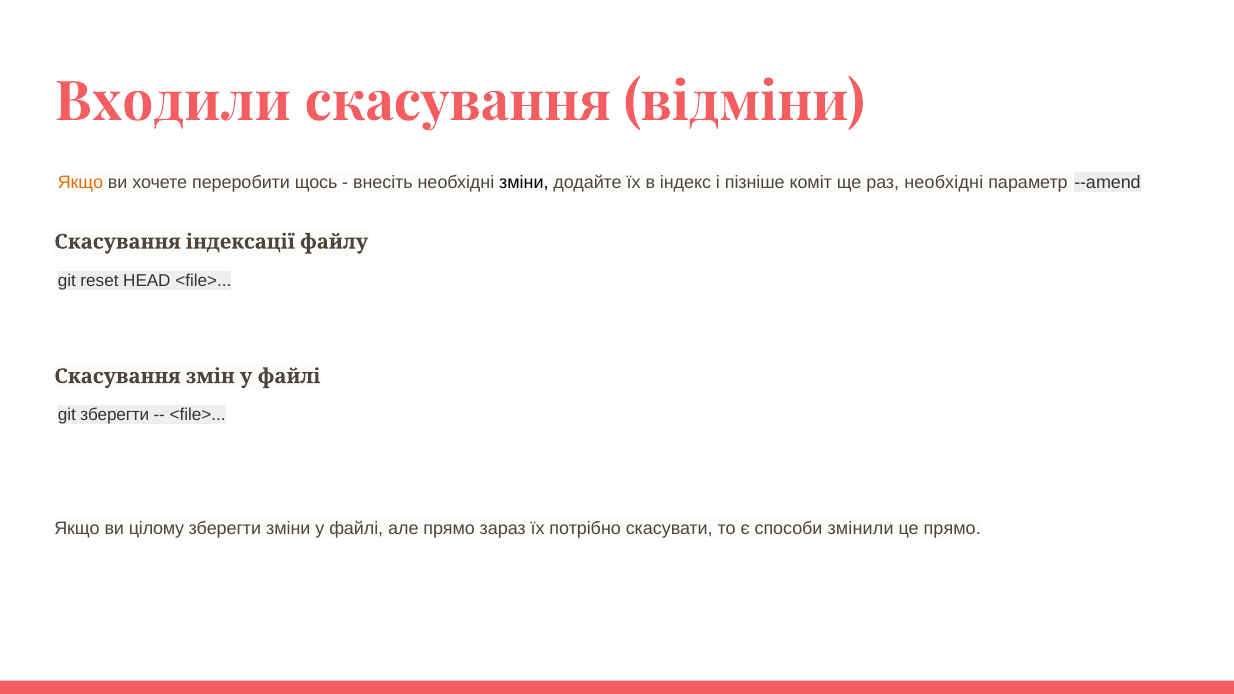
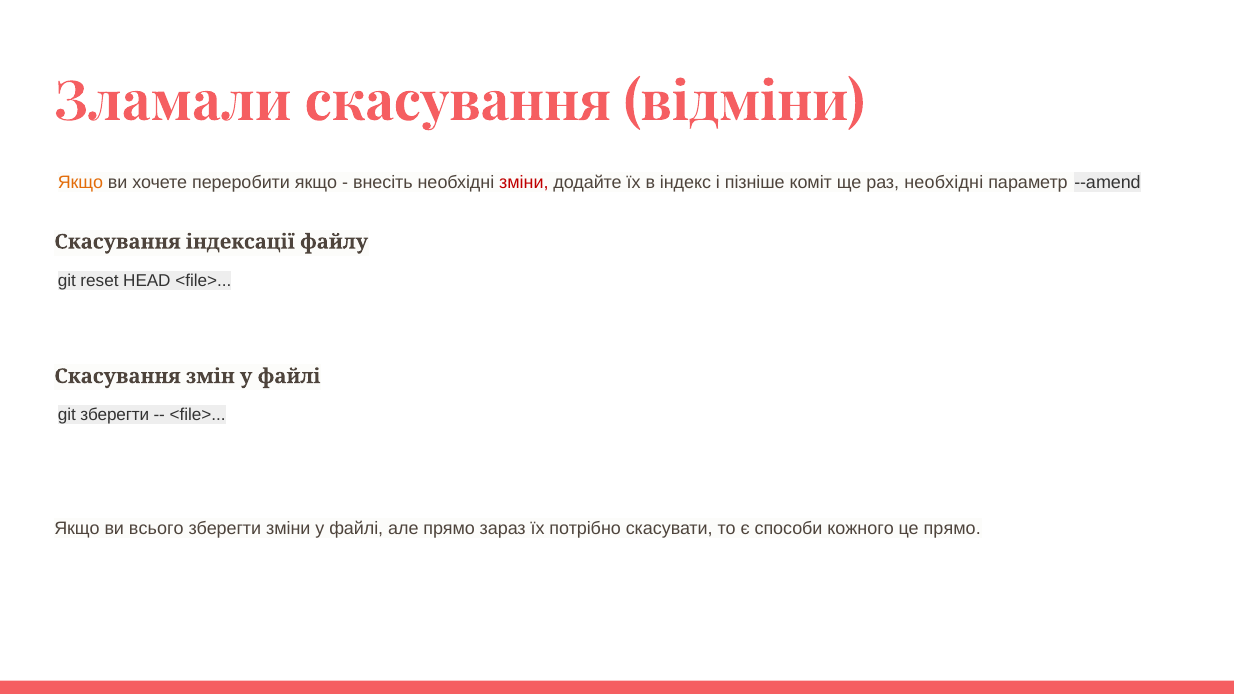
Входили: Входили -> Зламали (173, 102)
переробити щось: щось -> якщо (316, 183)
зміни colour: black -> red (524, 183)
цілому: цілому -> всього (156, 528)
змінили: змінили -> кожного (861, 528)
